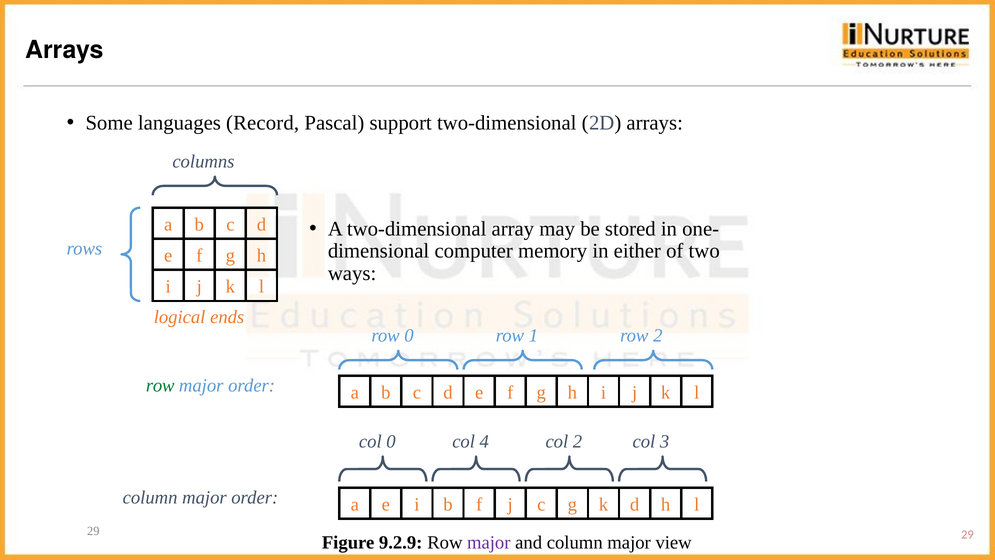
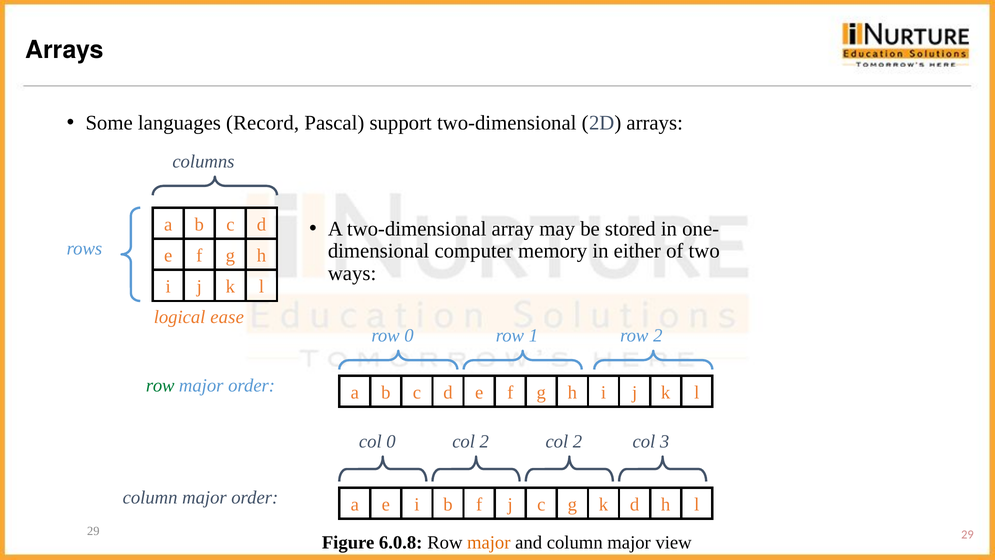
ends: ends -> ease (227, 317)
0 col 4: 4 -> 2 (484, 441)
9.2.9: 9.2.9 -> 6.0.8 (401, 542)
major colour: purple -> orange (489, 542)
